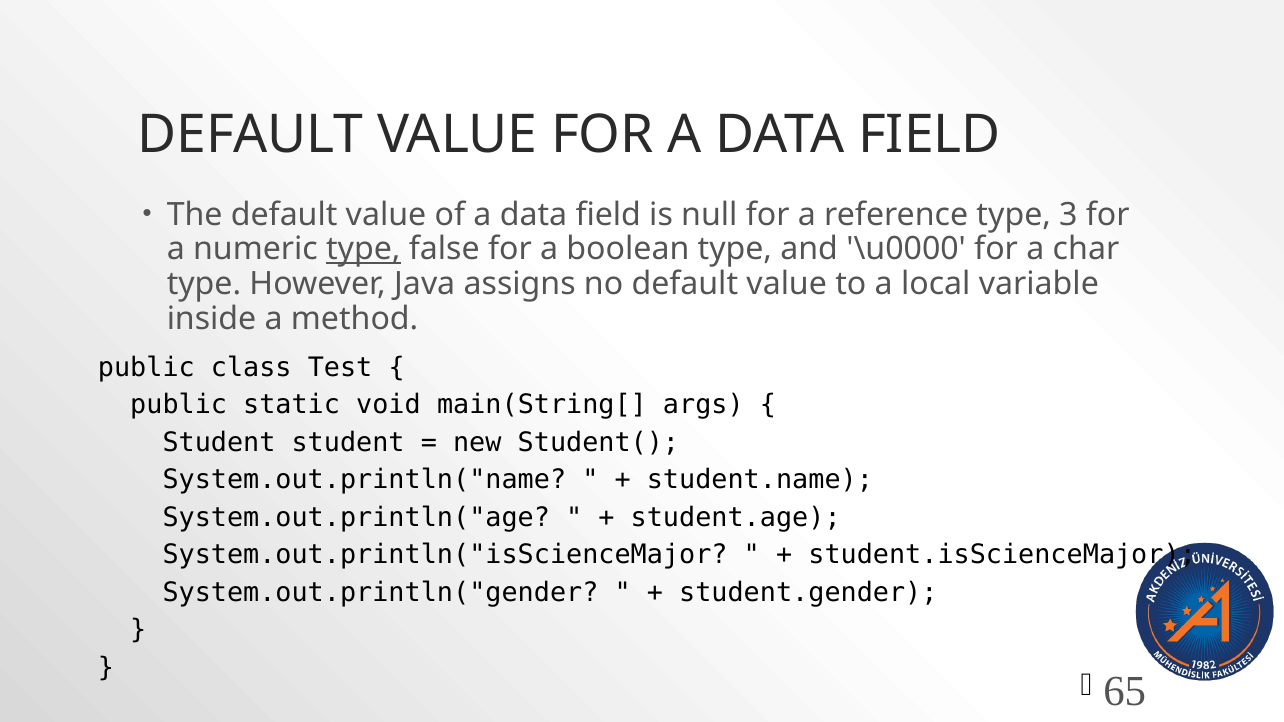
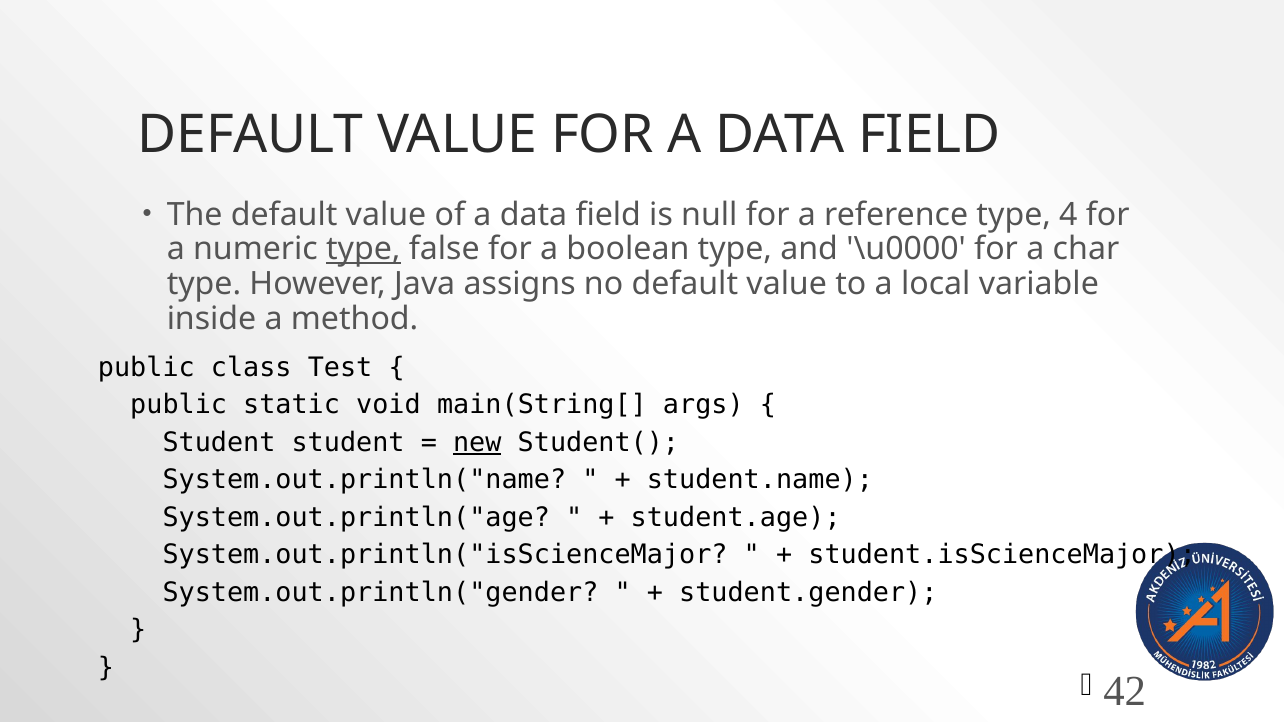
3: 3 -> 4 (1068, 215)
new underline: none -> present (477, 443)
65: 65 -> 42 (1125, 692)
